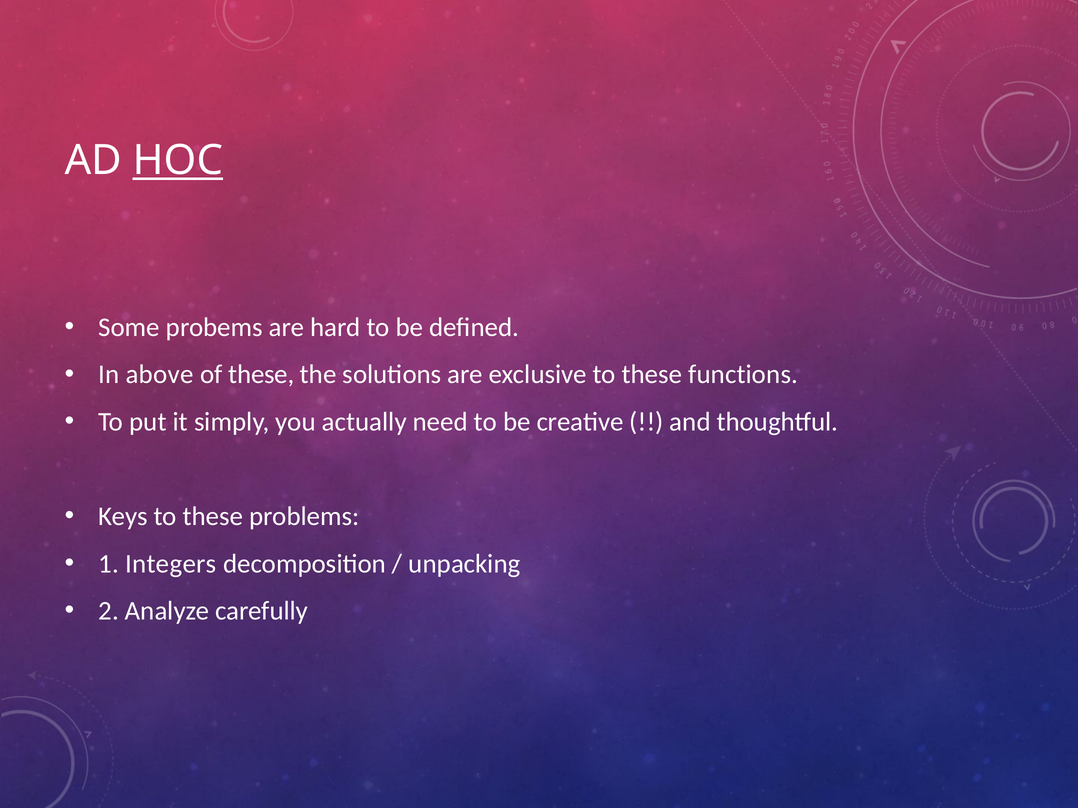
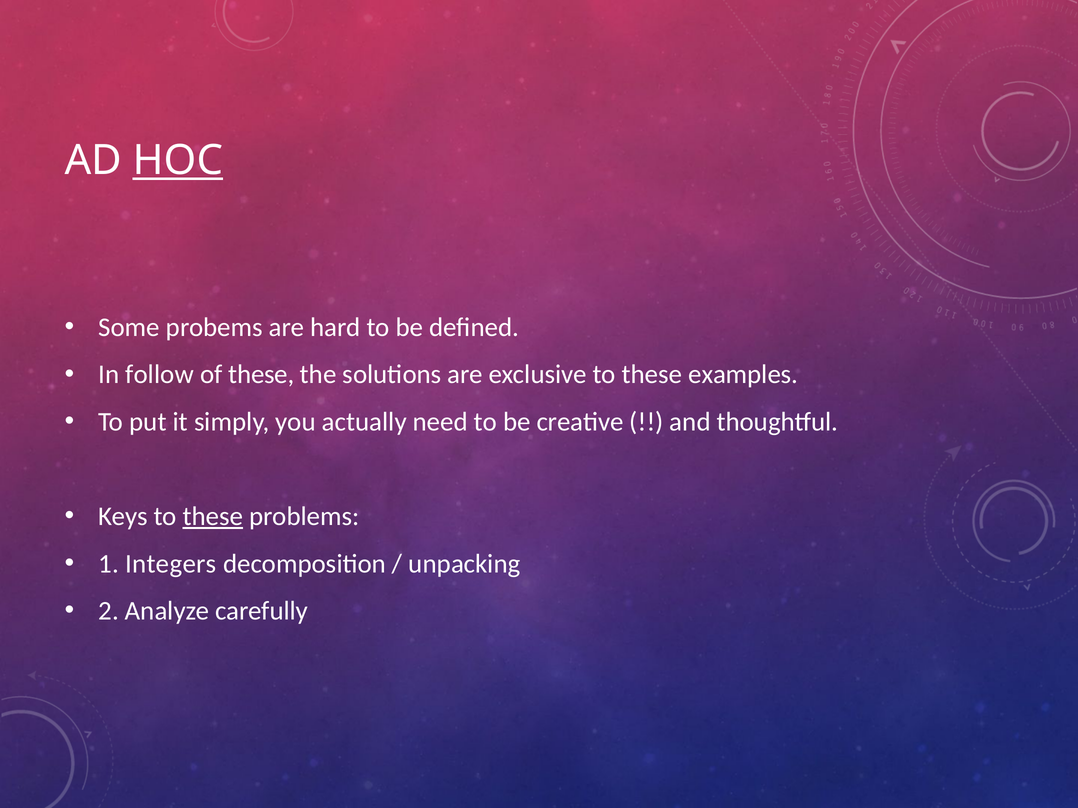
above: above -> follow (160, 375)
functions: functions -> examples (743, 375)
these underline: none -> present (213, 517)
